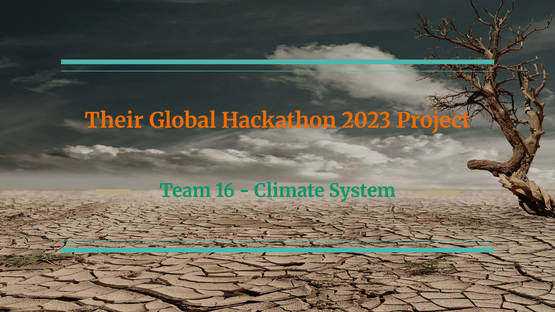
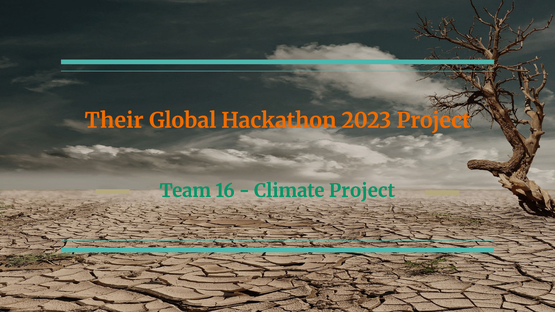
Climate System: System -> Project (362, 191)
